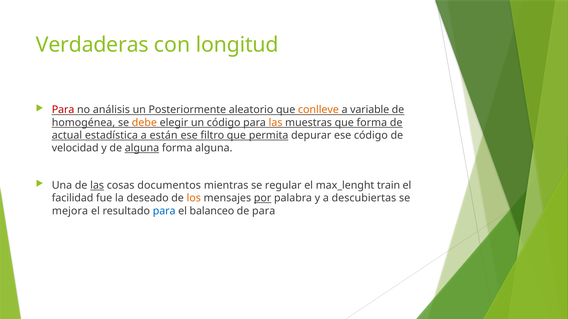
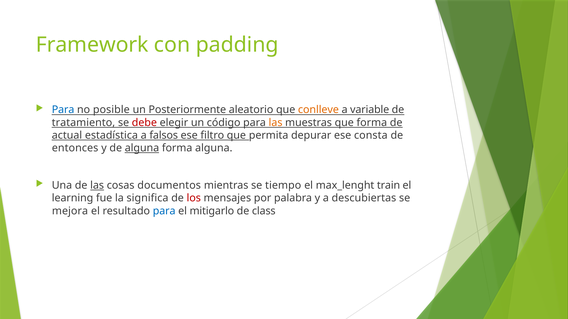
Verdaderas: Verdaderas -> Framework (92, 45)
longitud: longitud -> padding (237, 45)
Para colour: red -> blue (63, 110)
análisis: análisis -> posible (111, 110)
homogénea: homogénea -> tratamiento (83, 123)
debe colour: orange -> red (144, 123)
están: están -> falsos (164, 135)
permita underline: present -> none (269, 135)
ese código: código -> consta (371, 135)
velocidad: velocidad -> entonces (75, 148)
regular: regular -> tiempo (283, 186)
facilidad: facilidad -> learning (73, 198)
deseado: deseado -> significa (147, 198)
los colour: orange -> red (194, 198)
por underline: present -> none (263, 198)
balanceo: balanceo -> mitigarlo (212, 211)
de para: para -> class (264, 211)
